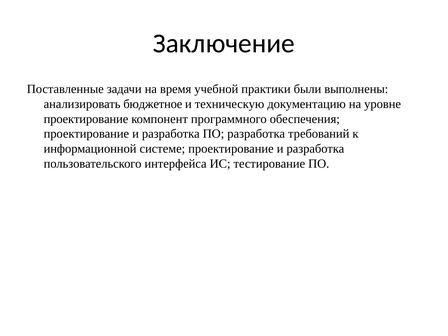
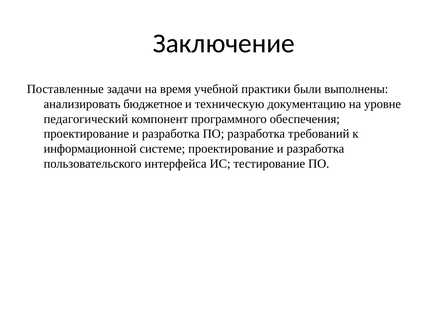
проектирование: проектирование -> педагогический (86, 119)
